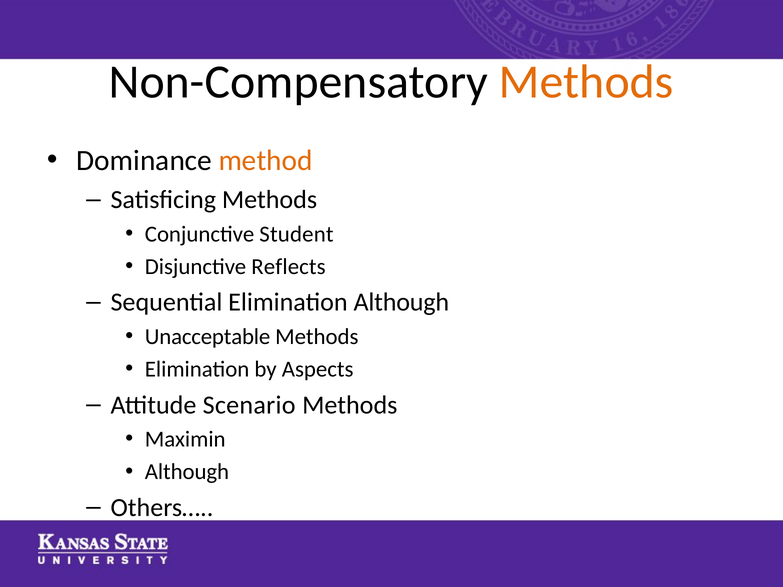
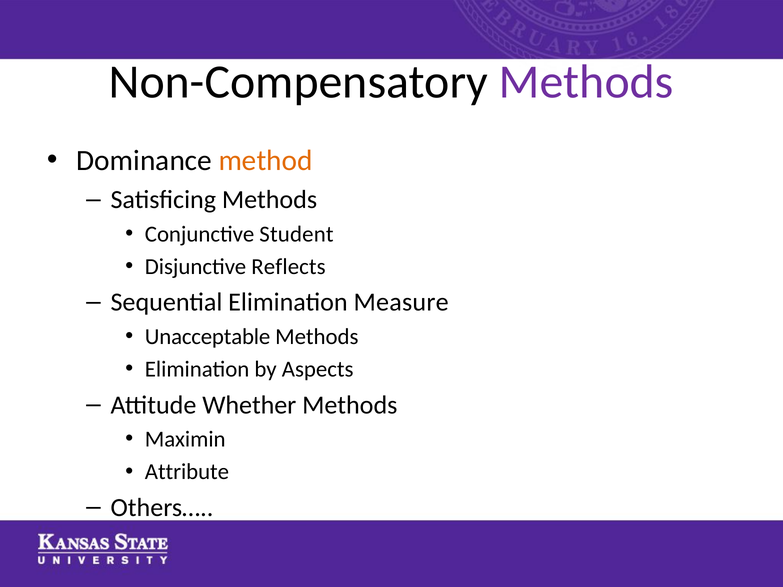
Methods colour: orange -> purple (586, 82)
Elimination Although: Although -> Measure (401, 302)
Scenario: Scenario -> Whether (249, 405)
Although: Although -> Attribute (187, 472)
